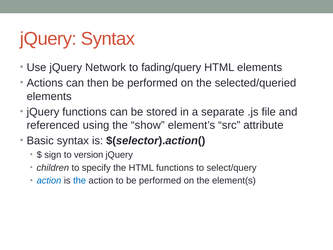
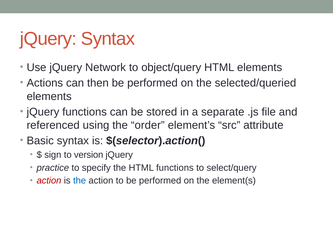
fading/query: fading/query -> object/query (171, 67)
show: show -> order (148, 125)
children: children -> practice (53, 168)
action colour: blue -> red (49, 181)
